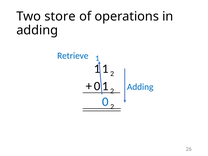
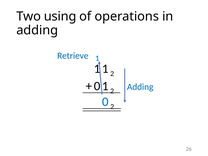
store: store -> using (60, 16)
